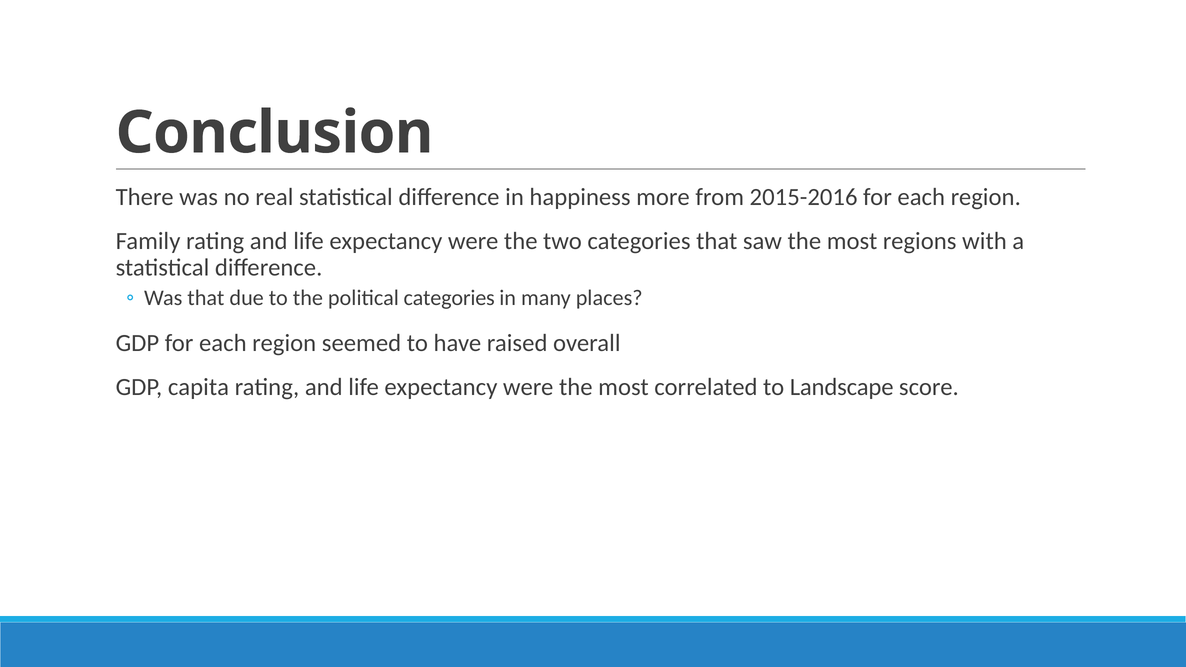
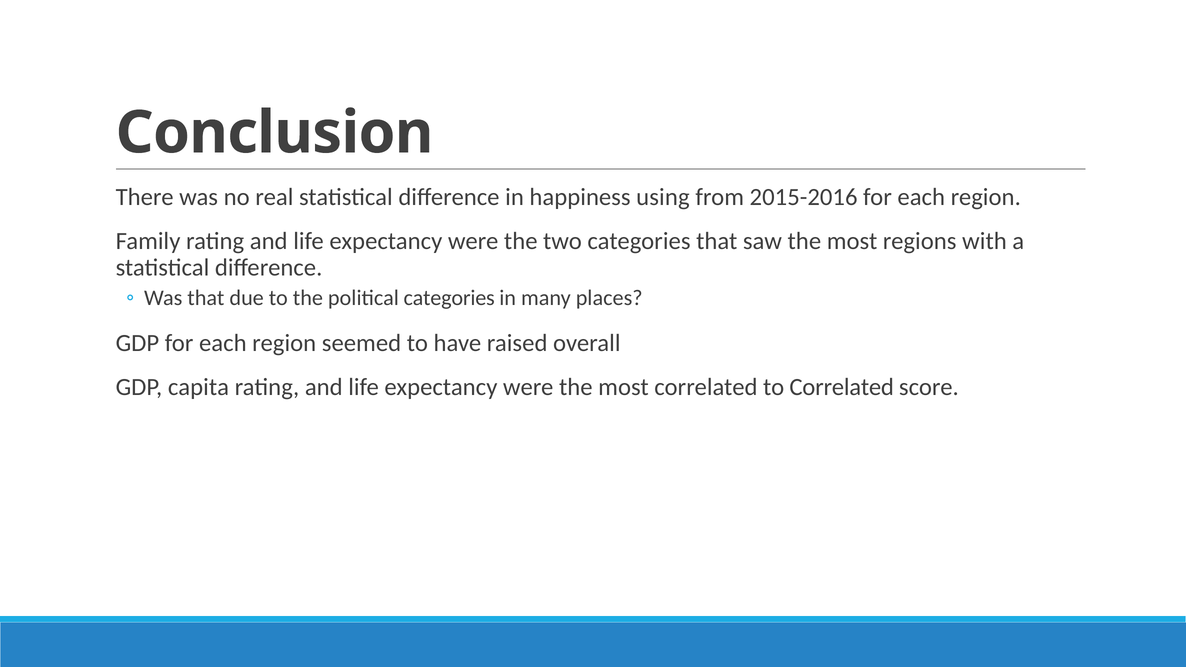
more: more -> using (663, 197)
to Landscape: Landscape -> Correlated (842, 387)
